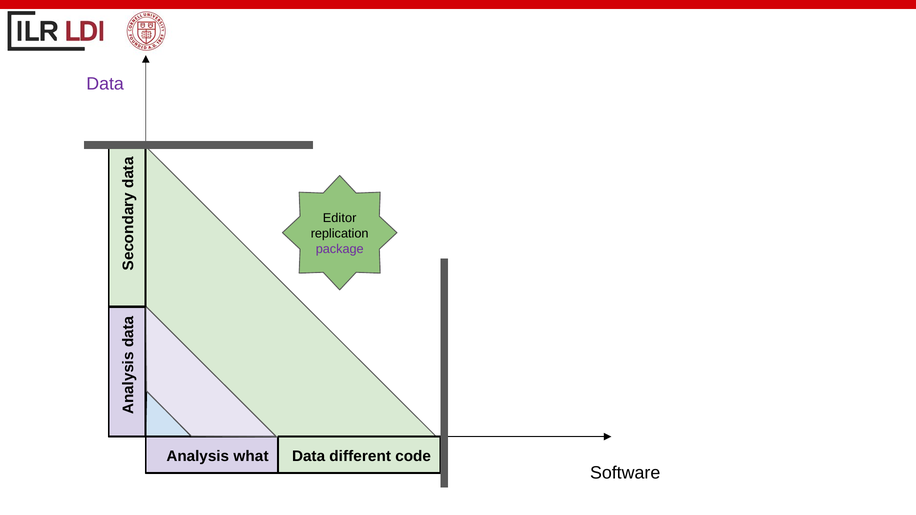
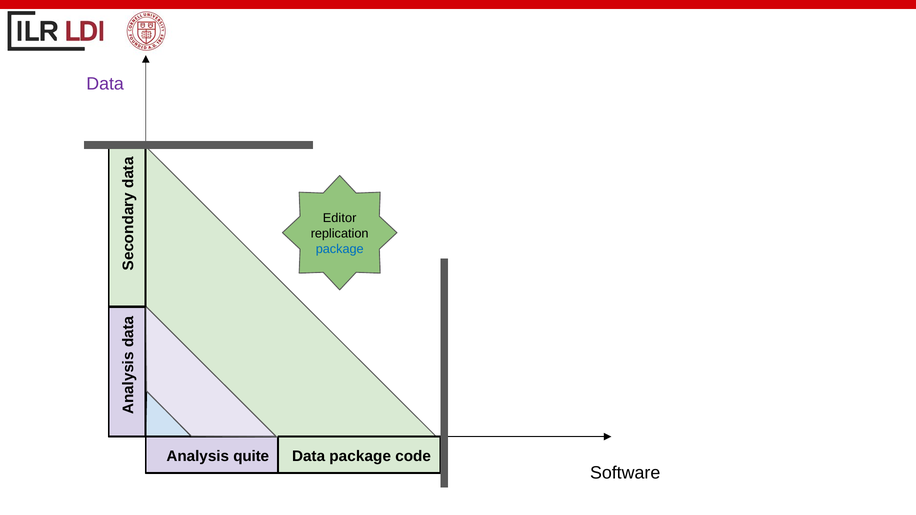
package colour: purple -> blue (340, 249)
what: what -> quite (251, 456)
Data different: different -> package (360, 456)
